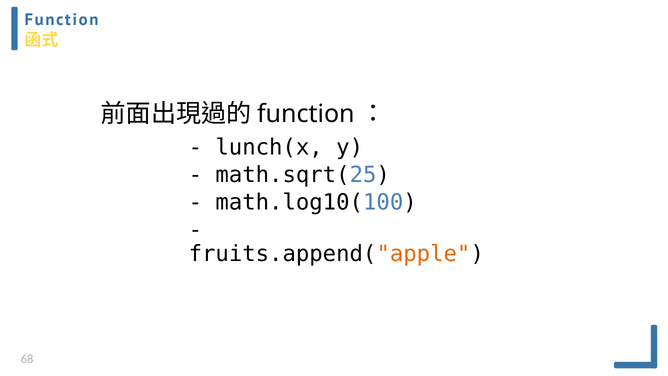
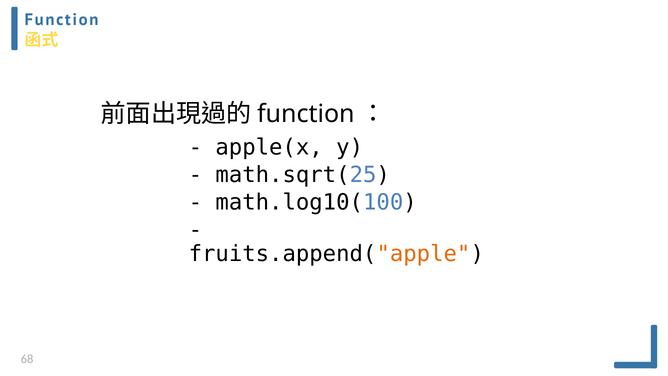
lunch(x: lunch(x -> apple(x (269, 147)
